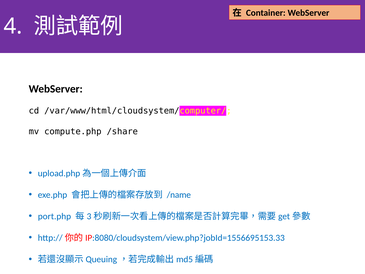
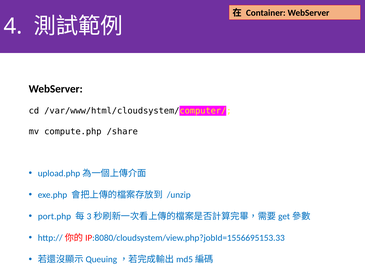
/name: /name -> /unzip (179, 195)
